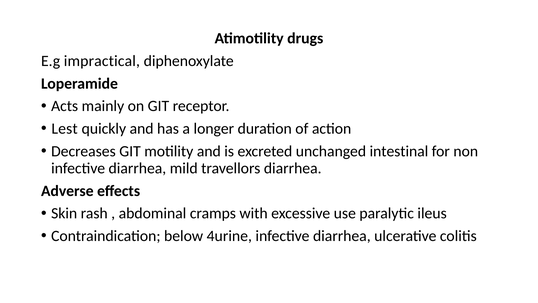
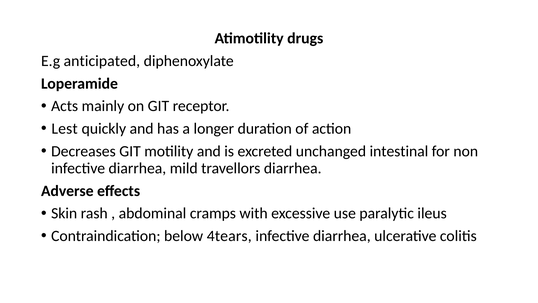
impractical: impractical -> anticipated (102, 61)
4urine: 4urine -> 4tears (229, 236)
